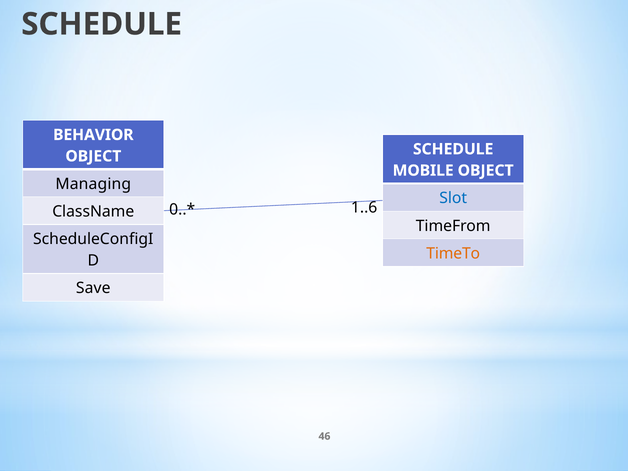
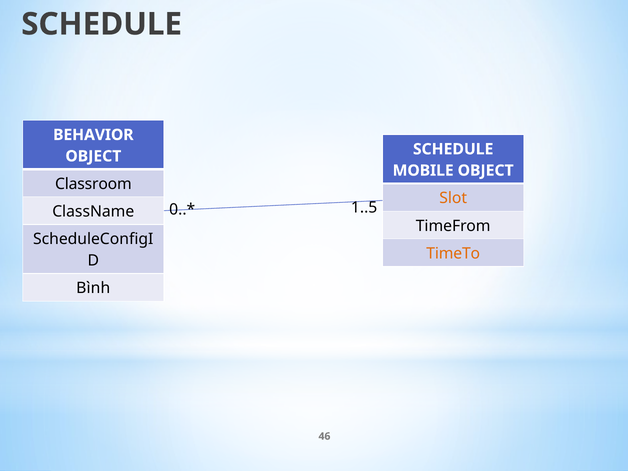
Managing: Managing -> Classroom (93, 184)
Slot colour: blue -> orange (453, 198)
1..6: 1..6 -> 1..5 (364, 208)
Save: Save -> Bình (93, 288)
